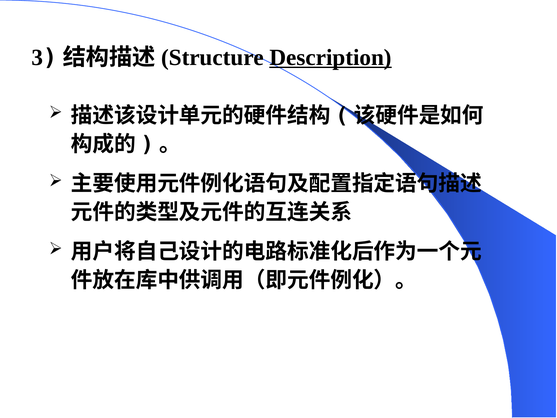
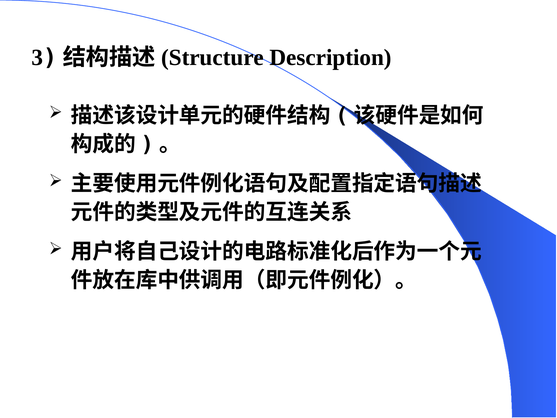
Description underline: present -> none (331, 57)
